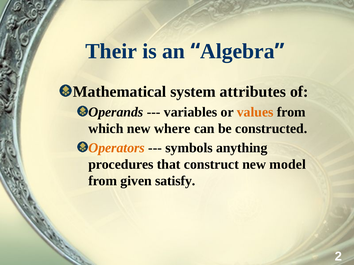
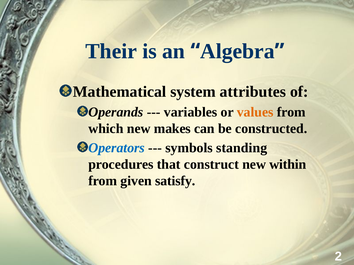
where: where -> makes (172, 129)
Operators colour: orange -> blue (117, 148)
anything: anything -> standing (242, 148)
model: model -> within (288, 165)
